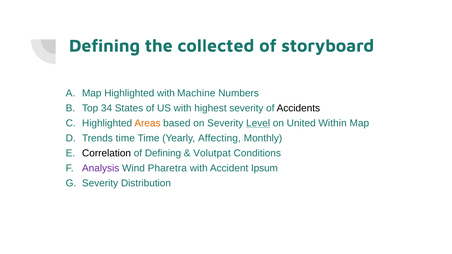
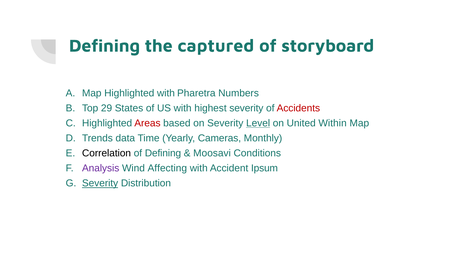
collected: collected -> captured (216, 46)
Machine: Machine -> Pharetra (196, 93)
34: 34 -> 29 (107, 108)
Accidents colour: black -> red (298, 108)
Areas colour: orange -> red (147, 123)
Trends time: time -> data (125, 138)
Affecting: Affecting -> Cameras (219, 138)
Volutpat: Volutpat -> Moosavi (212, 153)
Pharetra: Pharetra -> Affecting (167, 168)
Severity underline: none -> present (100, 183)
